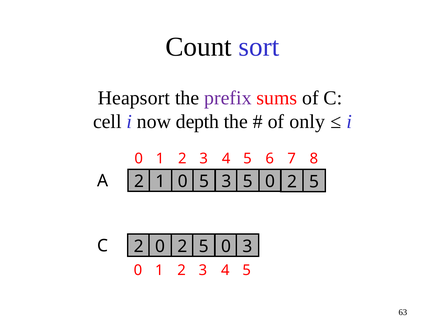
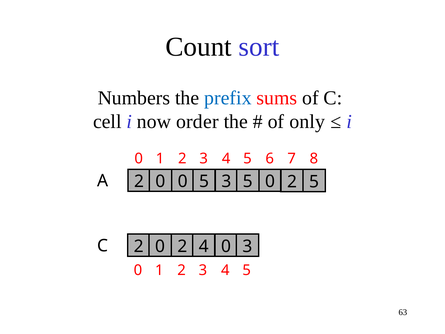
Heapsort: Heapsort -> Numbers (134, 98)
prefix colour: purple -> blue (228, 98)
depth: depth -> order (197, 122)
1: 1 -> 0 (160, 181)
2 0 2 5: 5 -> 4 (204, 246)
